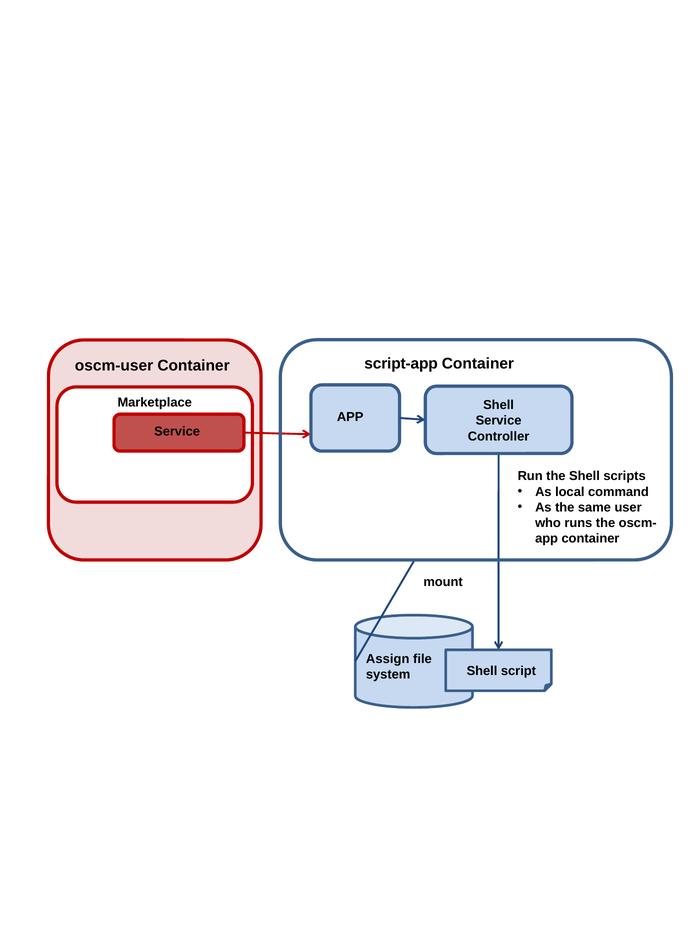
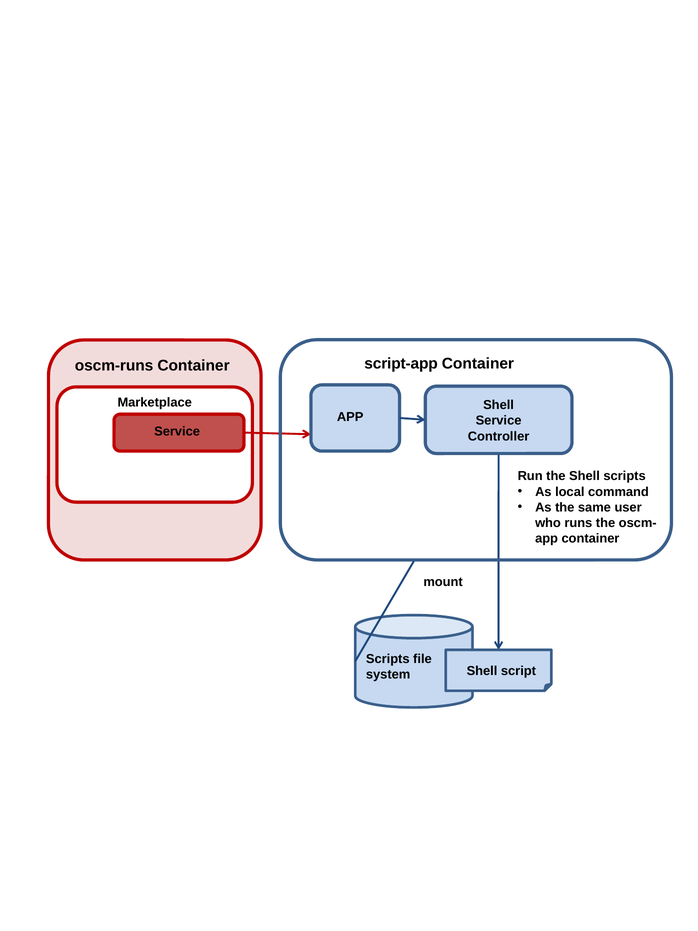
oscm-user: oscm-user -> oscm-runs (114, 365)
Assign: Assign -> Scripts (388, 659)
